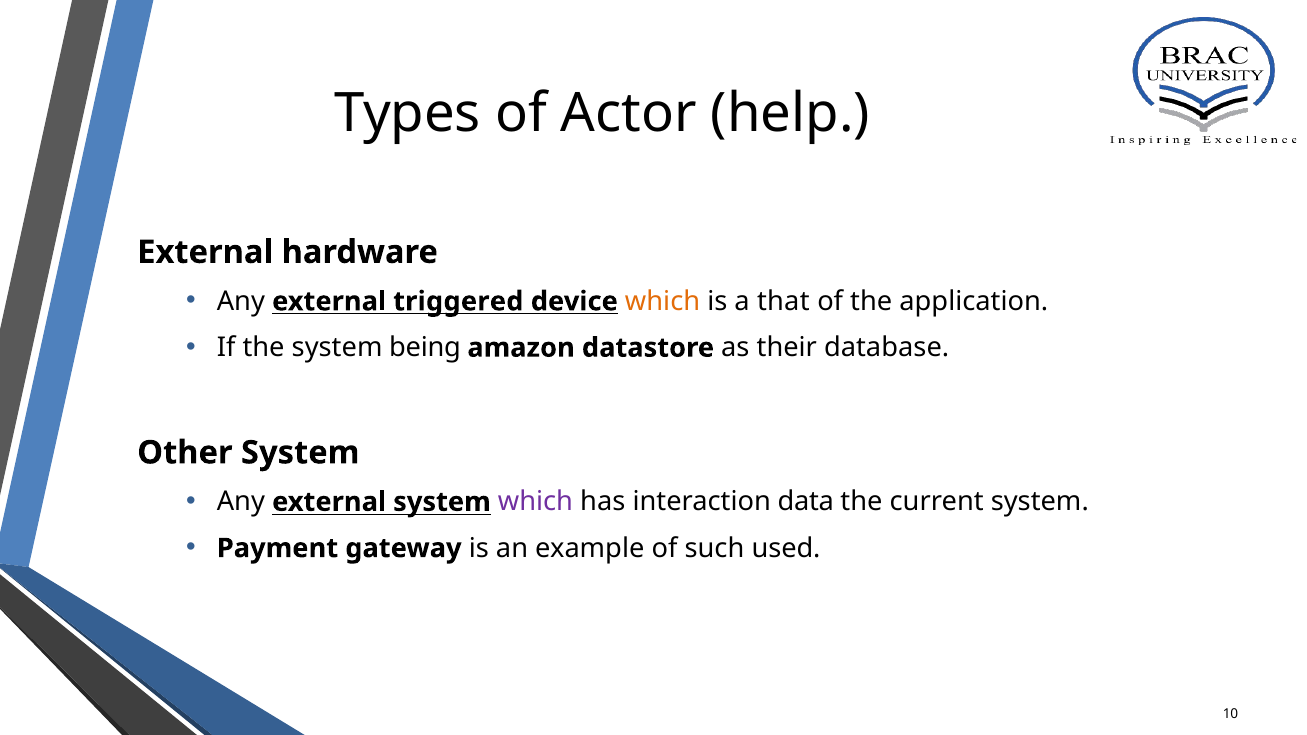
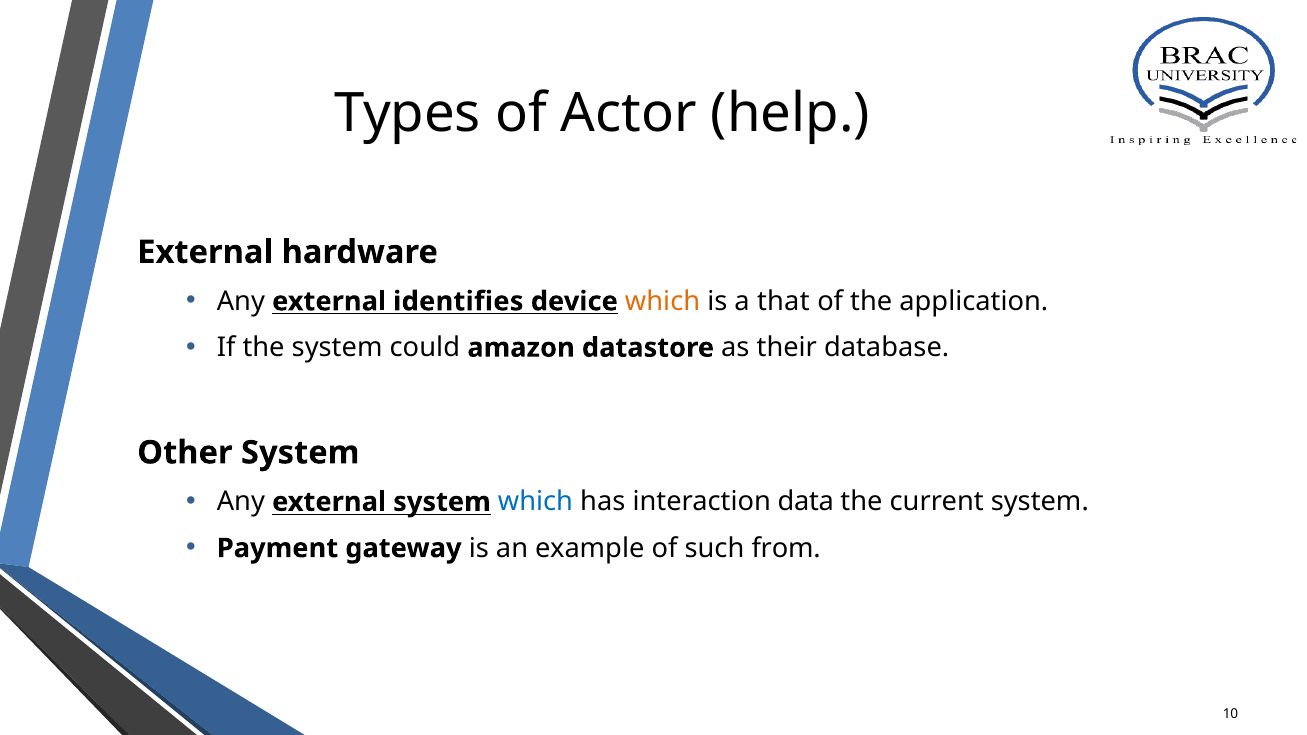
triggered: triggered -> identifies (458, 301)
being: being -> could (425, 348)
which colour: purple -> blue (535, 502)
used: used -> from (786, 548)
